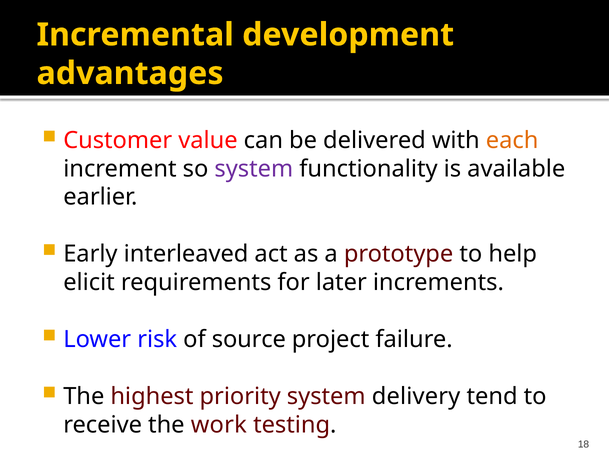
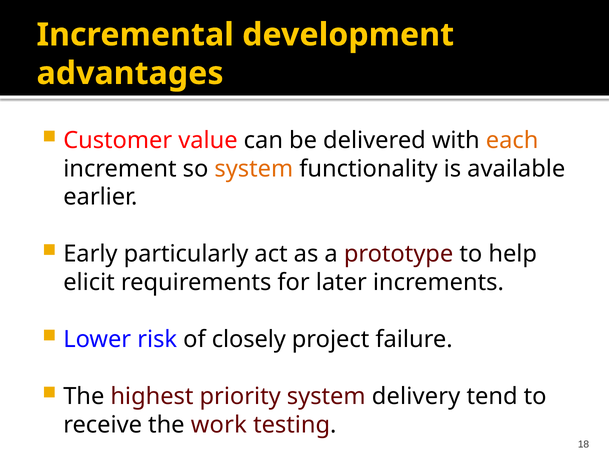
system colour: purple -> orange (254, 169)
interleaved: interleaved -> particularly (186, 254)
source: source -> closely (249, 339)
